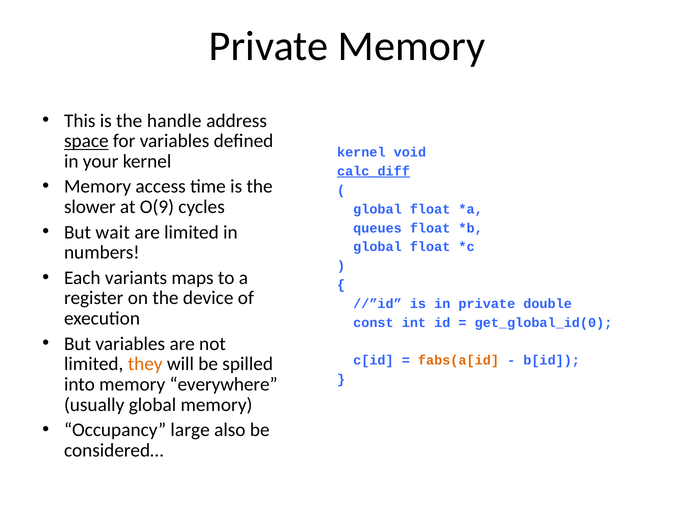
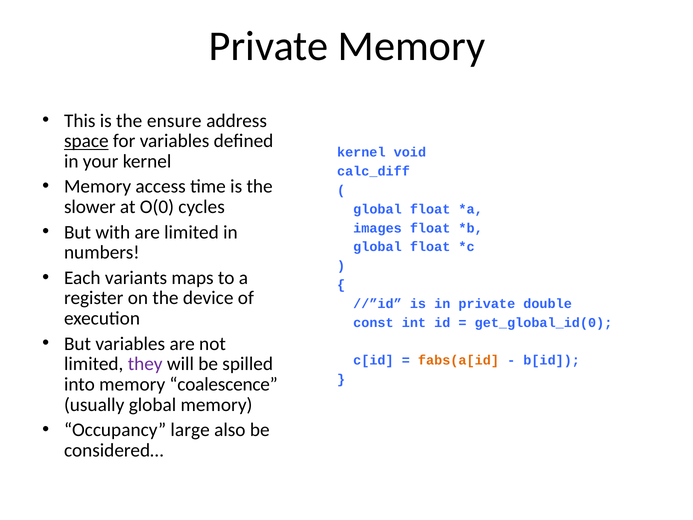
handle: handle -> ensure (174, 121)
calc_diff underline: present -> none (373, 171)
O(9: O(9 -> O(0 (157, 207)
wait: wait -> with (113, 232)
queues: queues -> images (378, 228)
they colour: orange -> purple (145, 364)
everywhere: everywhere -> coalescence (224, 384)
